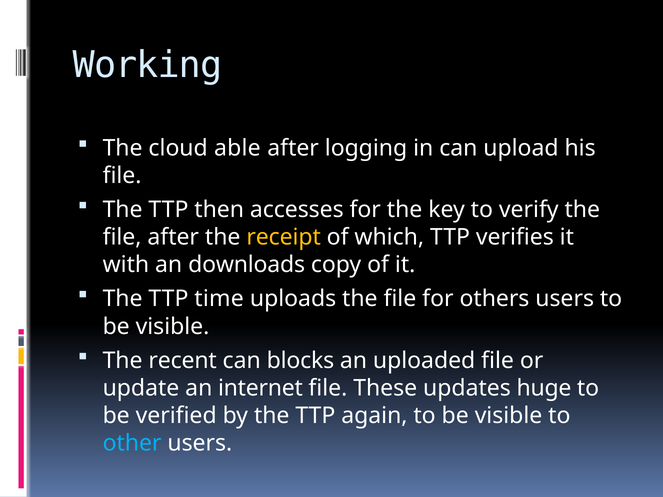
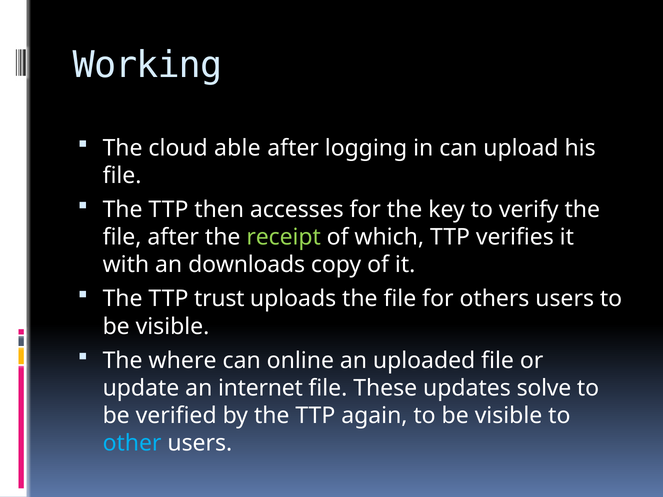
receipt colour: yellow -> light green (284, 237)
time: time -> trust (219, 299)
recent: recent -> where (183, 361)
blocks: blocks -> online (300, 361)
huge: huge -> solve (544, 388)
